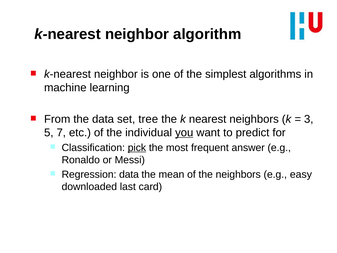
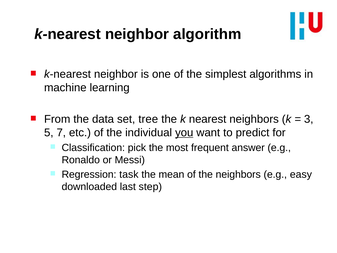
pick underline: present -> none (137, 147)
Regression data: data -> task (129, 174)
card: card -> step (150, 187)
